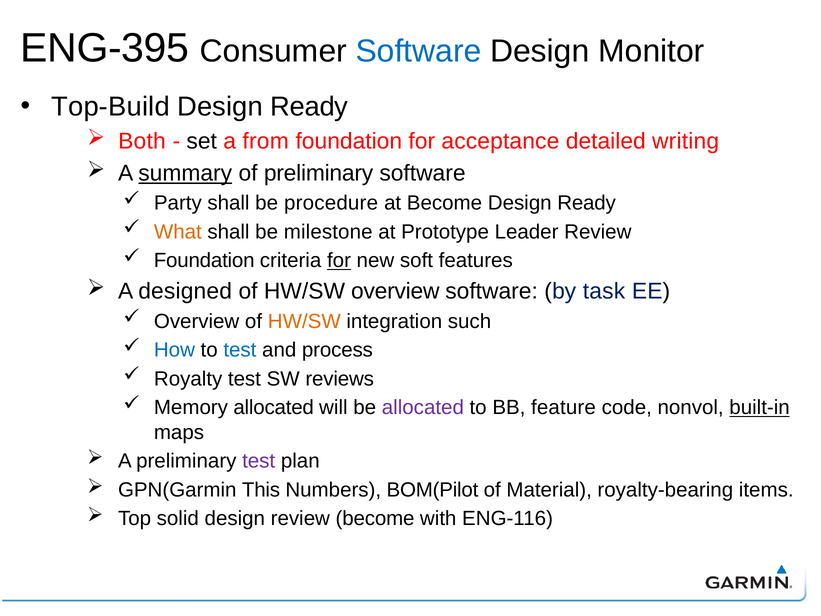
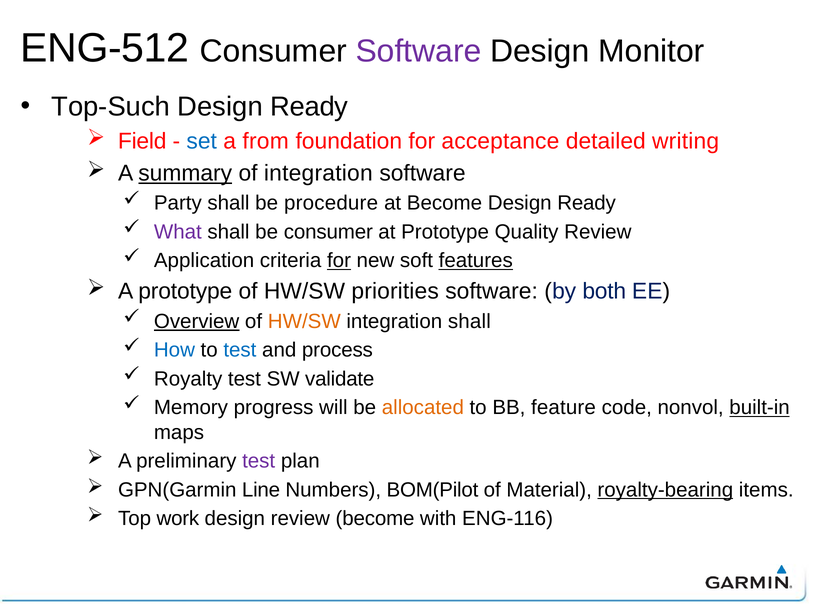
ENG-395: ENG-395 -> ENG-512 (105, 48)
Software colour: blue -> purple (419, 51)
Top-Build: Top-Build -> Top-Such (111, 107)
Both: Both -> Field (142, 141)
set colour: black -> blue (202, 141)
of preliminary: preliminary -> integration (318, 173)
What colour: orange -> purple (178, 232)
be milestone: milestone -> consumer (328, 232)
Leader: Leader -> Quality (527, 232)
Foundation: Foundation -> Application (204, 261)
features underline: none -> present (476, 261)
A designed: designed -> prototype (185, 291)
HW/SW overview: overview -> priorities (395, 291)
task: task -> both (604, 291)
Overview underline: none -> present (197, 321)
integration such: such -> shall (469, 321)
reviews: reviews -> validate (340, 379)
Memory allocated: allocated -> progress (274, 407)
allocated colour: purple -> orange (423, 407)
This: This -> Line (261, 490)
royalty-bearing underline: none -> present (665, 490)
solid: solid -> work (178, 518)
